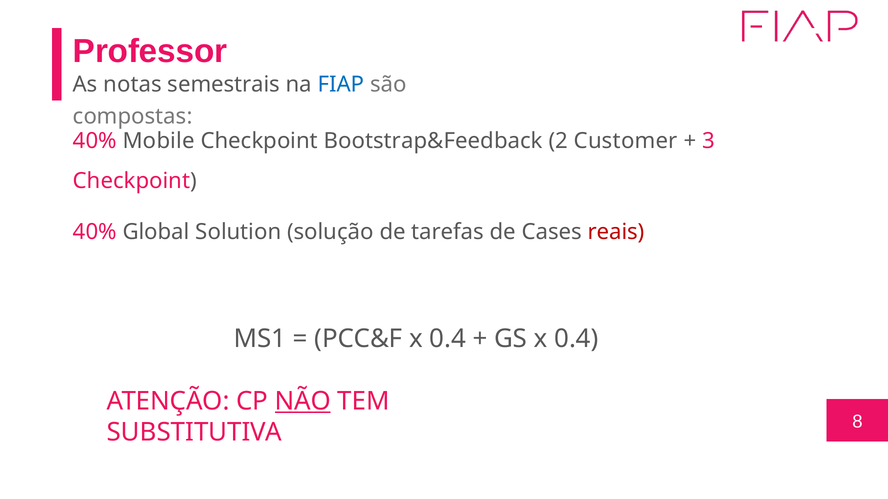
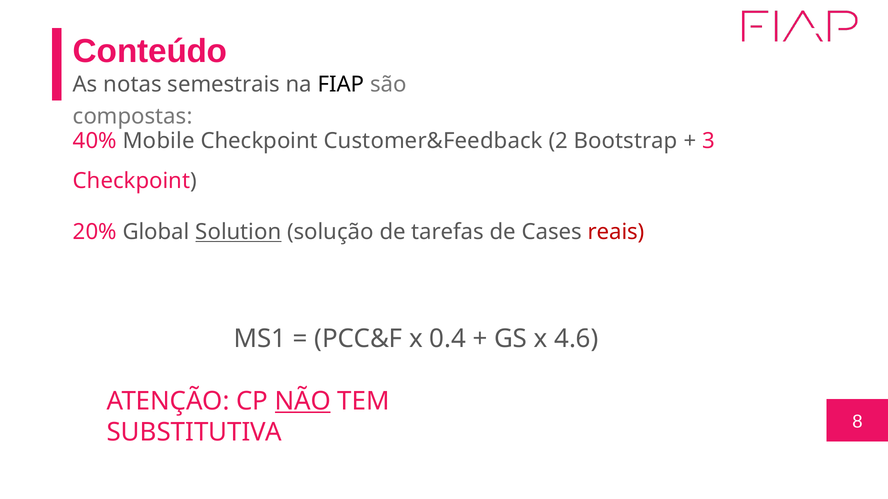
Professor: Professor -> Conteúdo (150, 51)
FIAP colour: blue -> black (341, 85)
Bootstrap&Feedback: Bootstrap&Feedback -> Customer&Feedback (433, 141)
Customer: Customer -> Bootstrap (626, 141)
40%: 40% -> 20% (95, 232)
Solution underline: none -> present (238, 232)
GS x 0.4: 0.4 -> 4.6 (576, 339)
